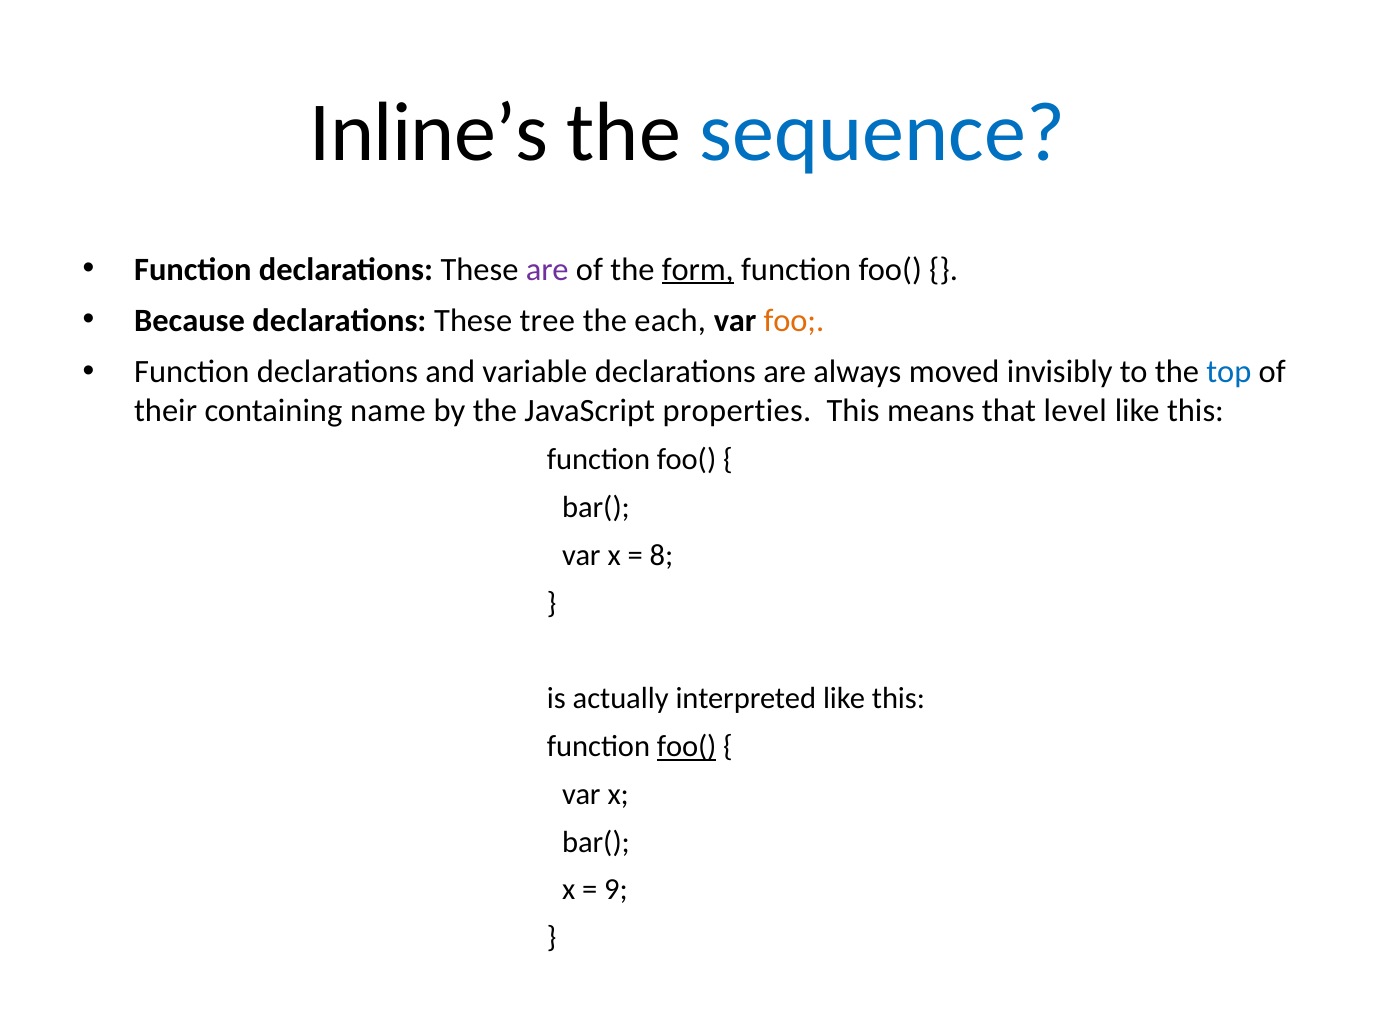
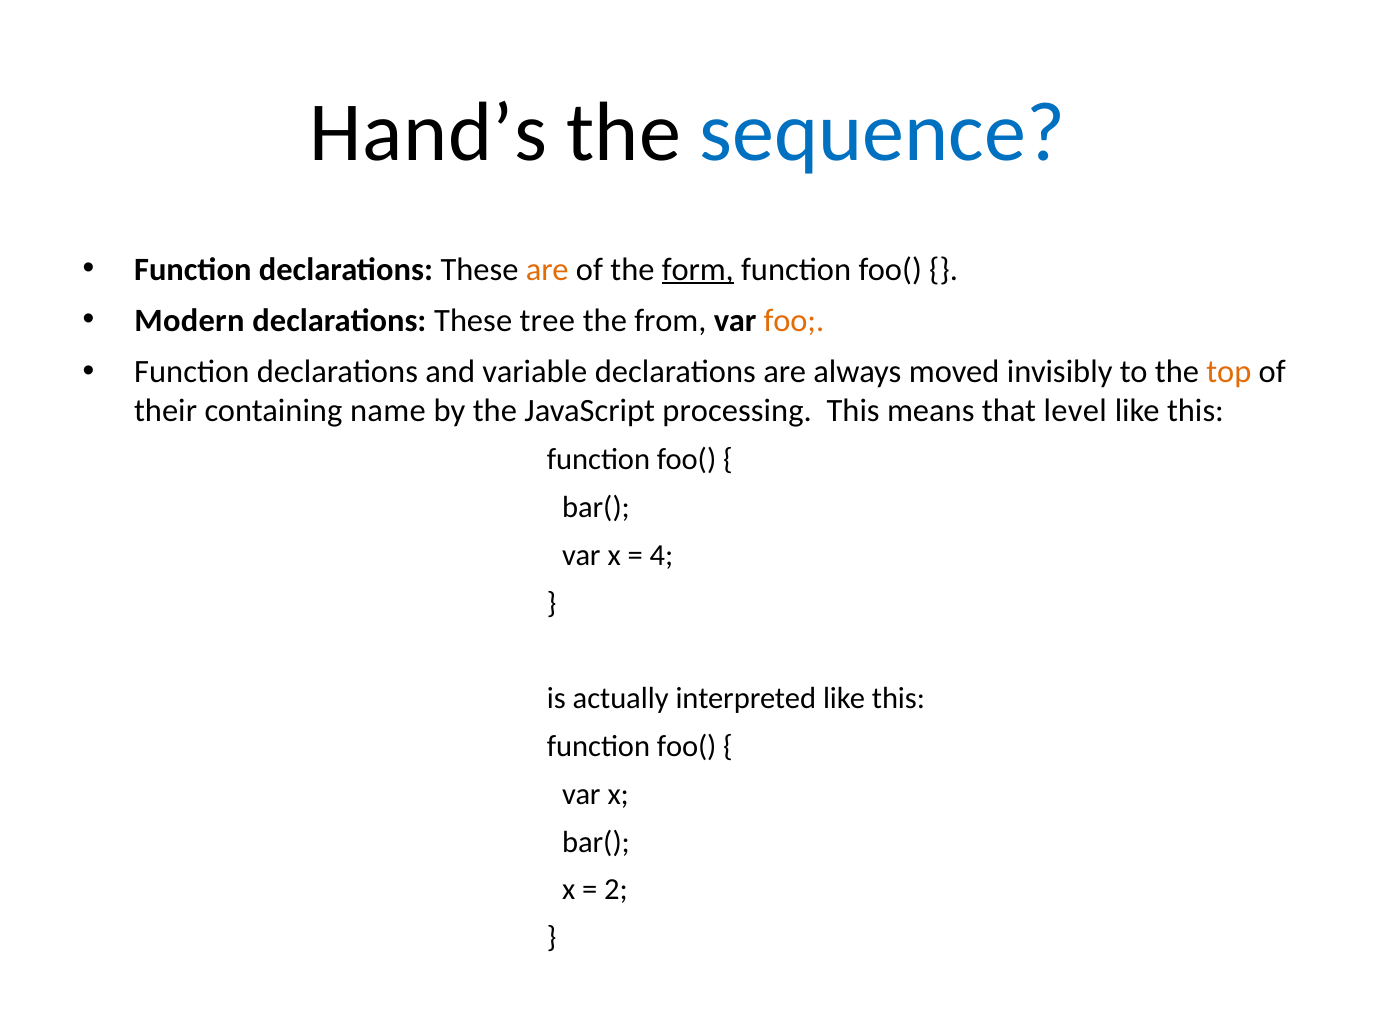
Inline’s: Inline’s -> Hand’s (428, 133)
are colour: purple -> orange (547, 269)
Because: Because -> Modern (189, 321)
each: each -> from (670, 321)
top colour: blue -> orange (1229, 372)
properties: properties -> processing (737, 411)
8: 8 -> 4 (661, 555)
foo( underline: present -> none (687, 746)
9: 9 -> 2 (616, 890)
